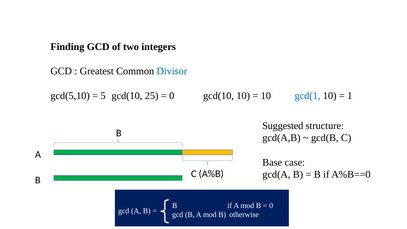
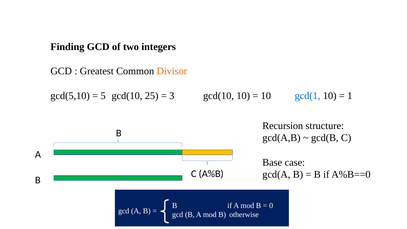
Divisor colour: blue -> orange (172, 71)
0: 0 -> 3 (172, 96)
Suggested: Suggested -> Recursion (283, 126)
